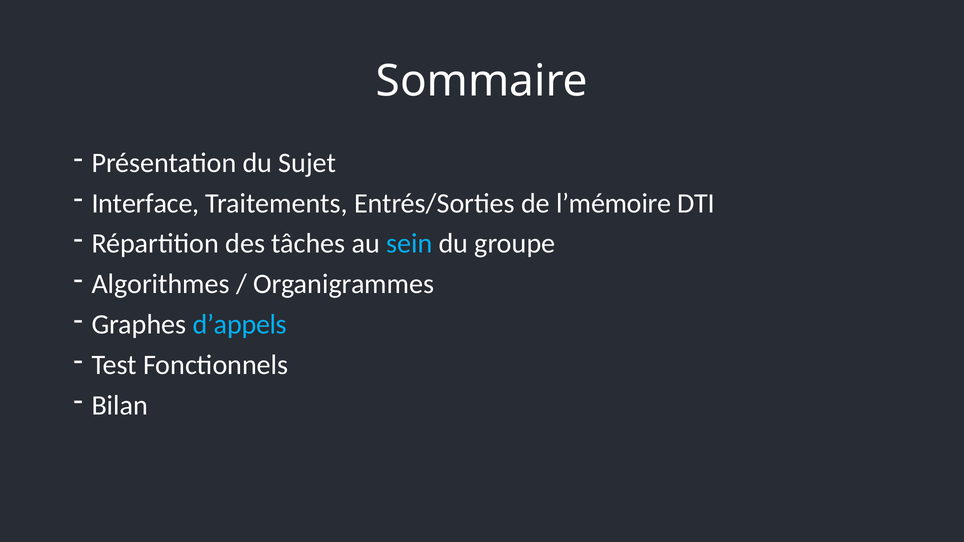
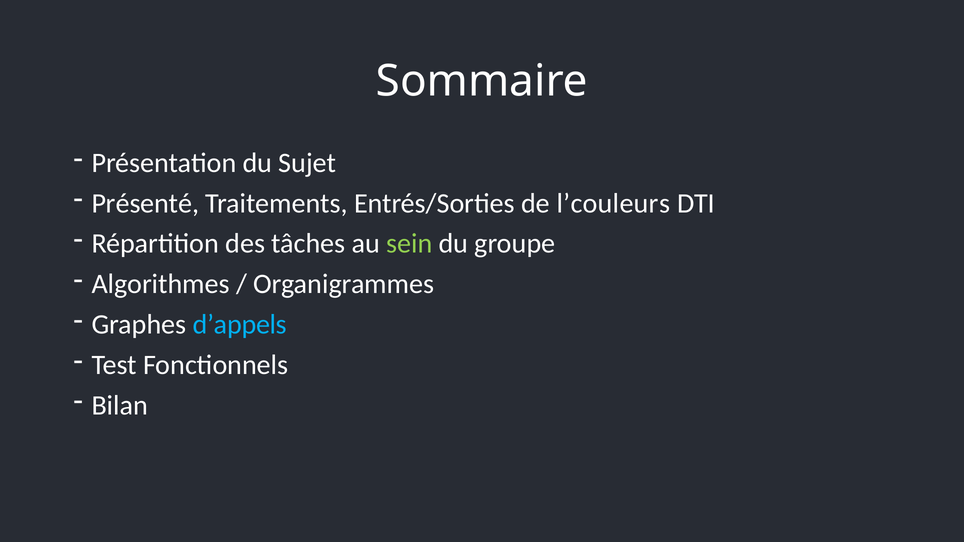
Interface: Interface -> Présenté (145, 203)
l’mémoire: l’mémoire -> l’couleurs (613, 203)
sein colour: light blue -> light green (409, 244)
